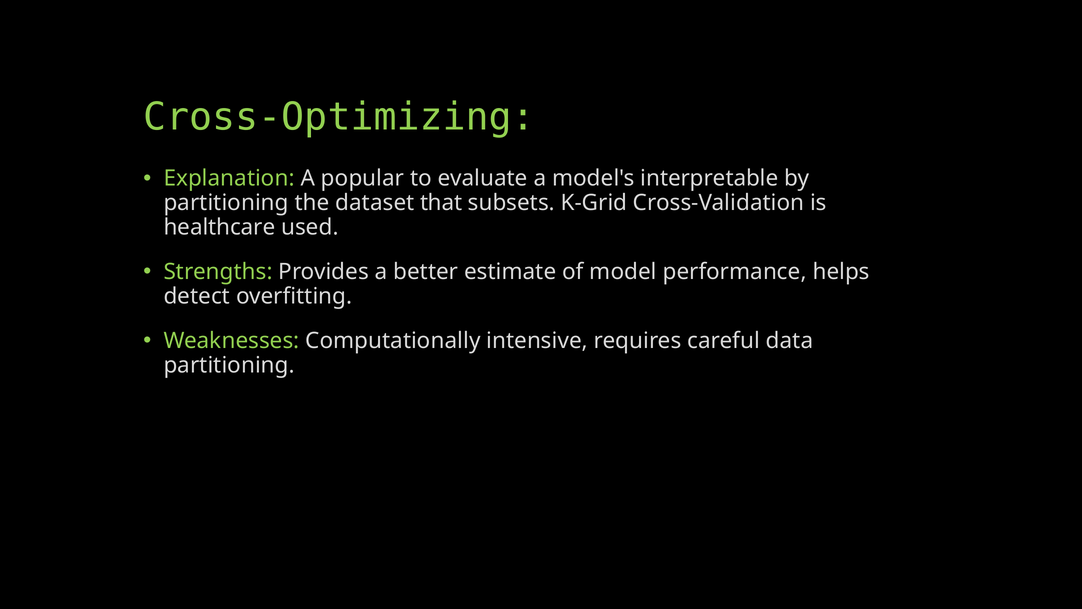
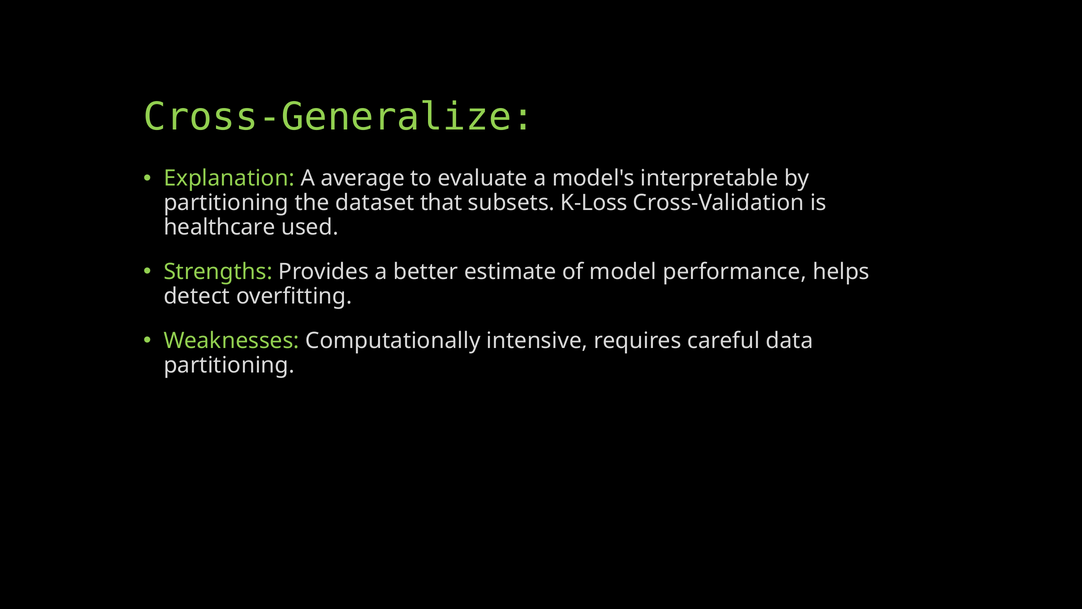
Cross-Optimizing: Cross-Optimizing -> Cross-Generalize (339, 117)
popular: popular -> average (363, 178)
K-Grid: K-Grid -> K-Loss (594, 203)
